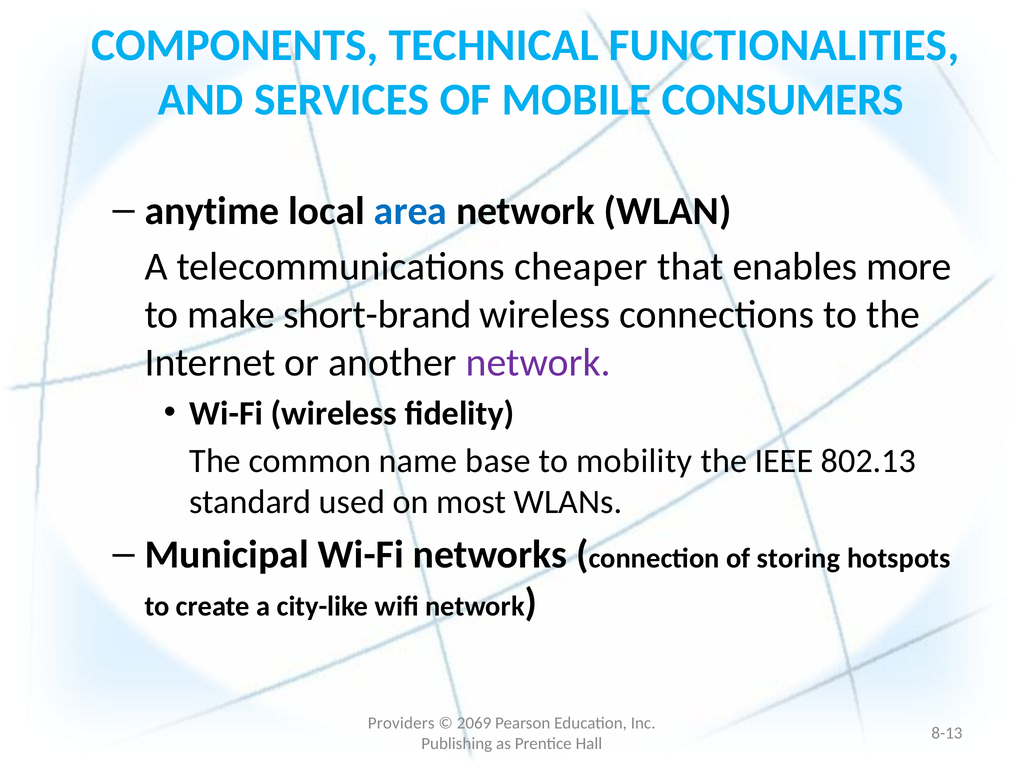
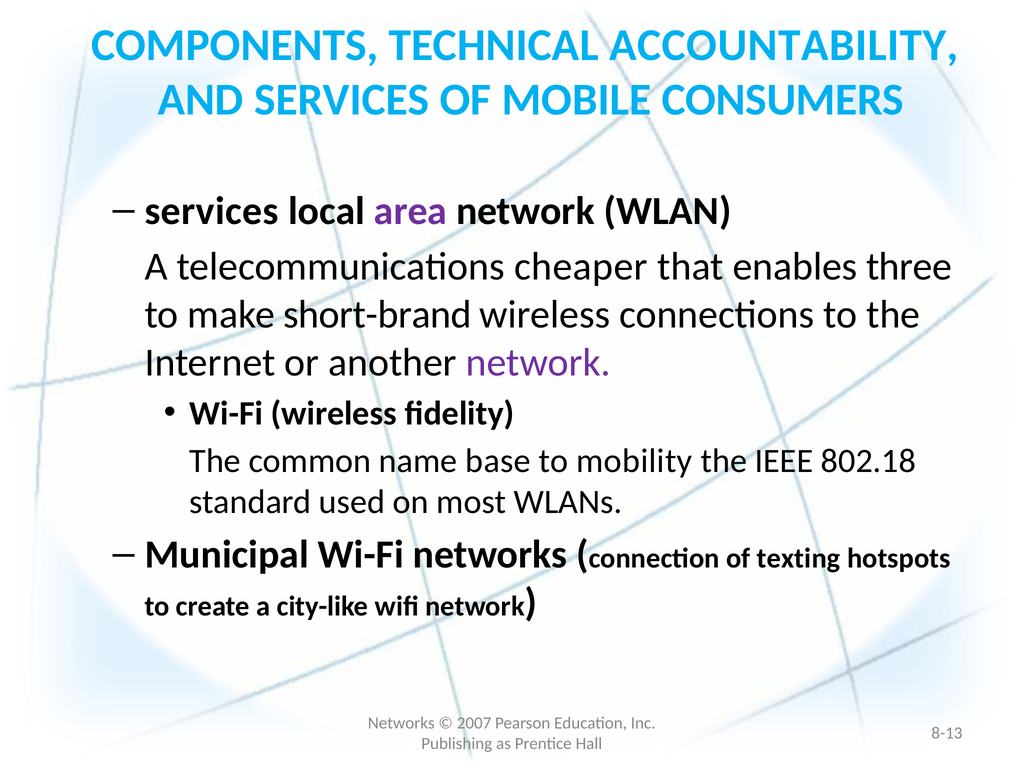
FUNCTIONALITIES: FUNCTIONALITIES -> ACCOUNTABILITY (784, 45)
anytime: anytime -> services (212, 211)
area colour: blue -> purple (411, 211)
more: more -> three (909, 267)
802.13: 802.13 -> 802.18 (868, 461)
storing: storing -> texting (799, 558)
Providers: Providers -> Networks (401, 723)
2069: 2069 -> 2007 (474, 723)
